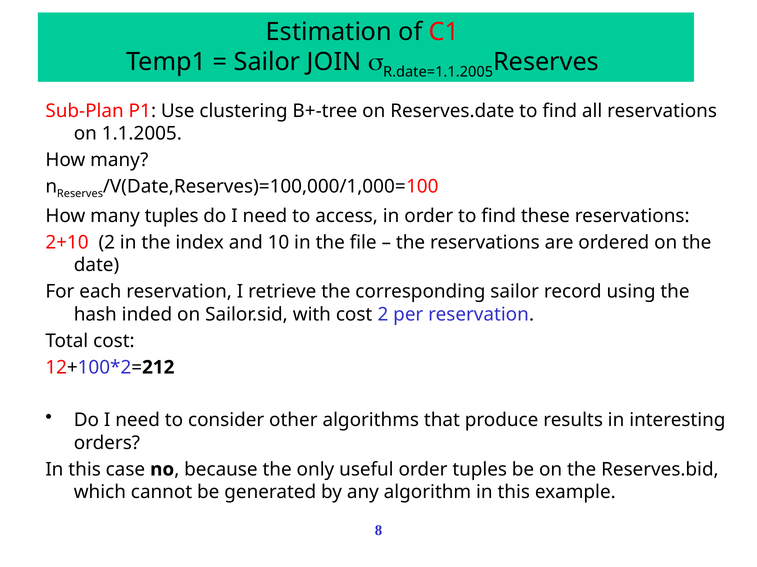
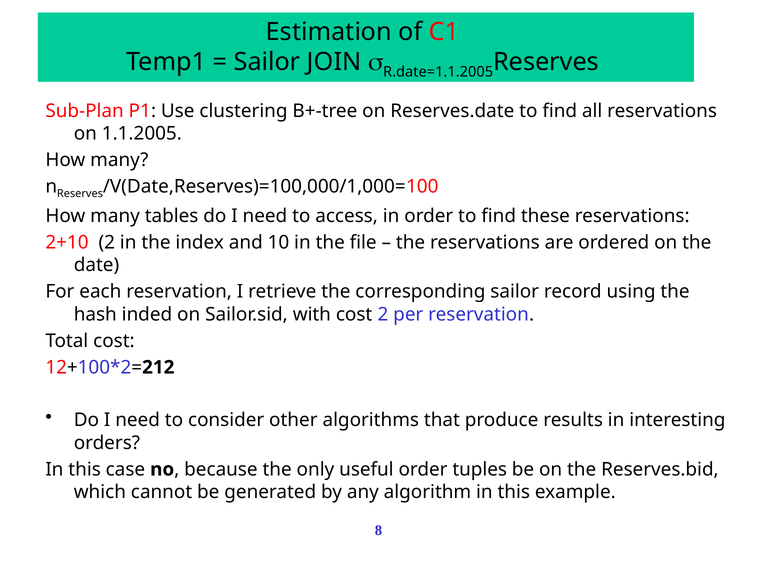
many tuples: tuples -> tables (172, 216)
